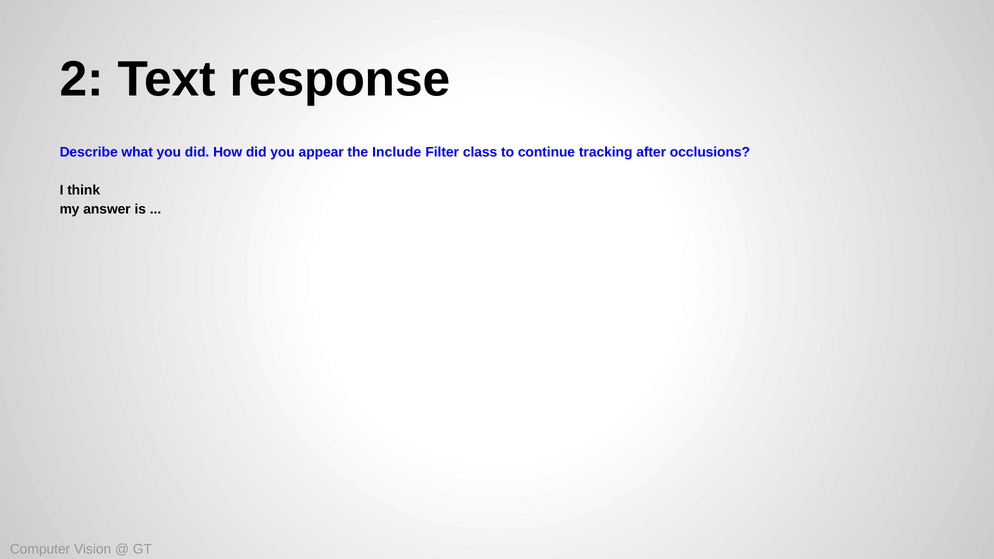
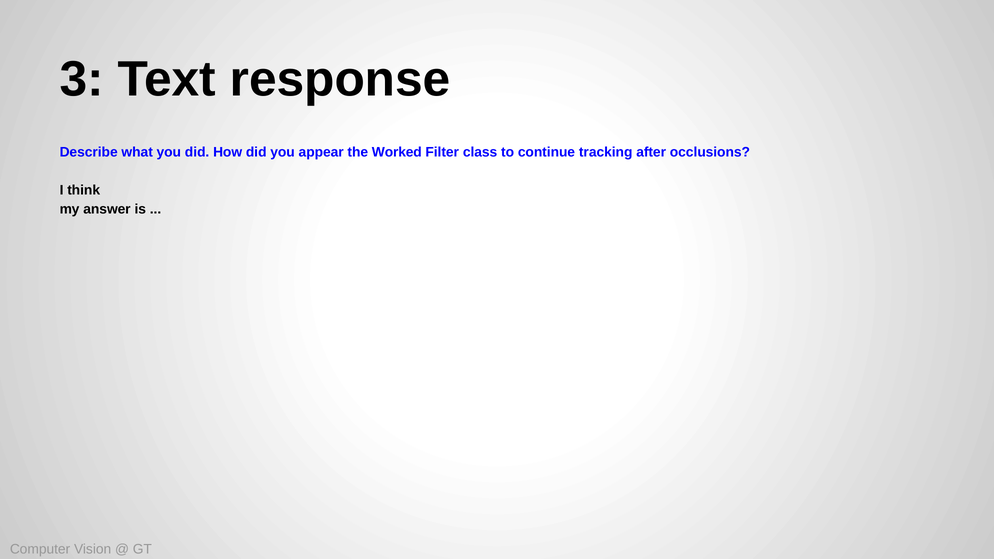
2: 2 -> 3 (82, 79)
Include: Include -> Worked (397, 152)
